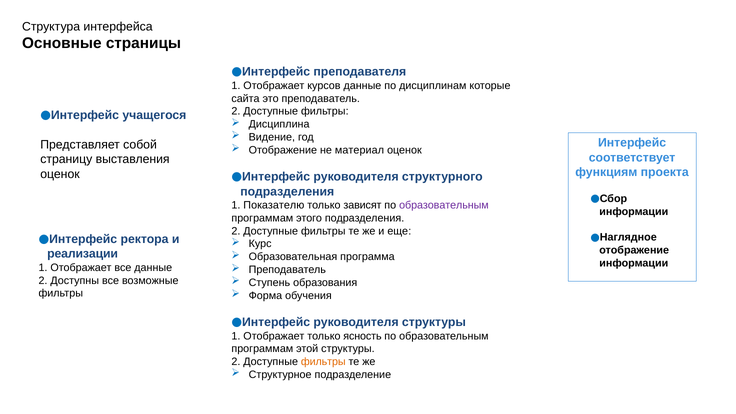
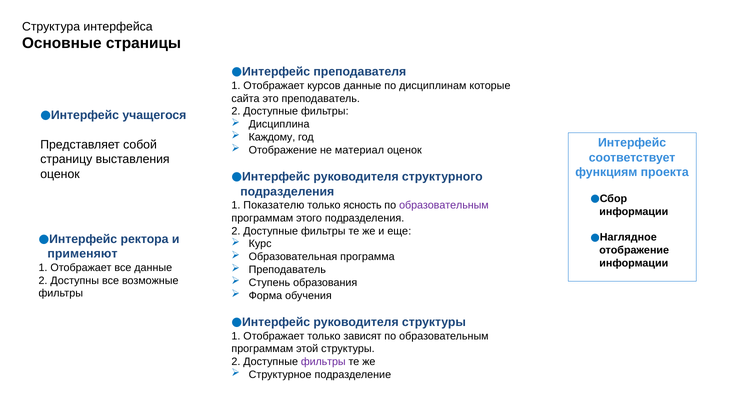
Видение: Видение -> Каждому (272, 137)
зависят: зависят -> ясность (362, 205)
реализации: реализации -> применяют (82, 254)
ясность: ясность -> зависят (362, 336)
фильтры colour: orange -> purple (323, 362)
